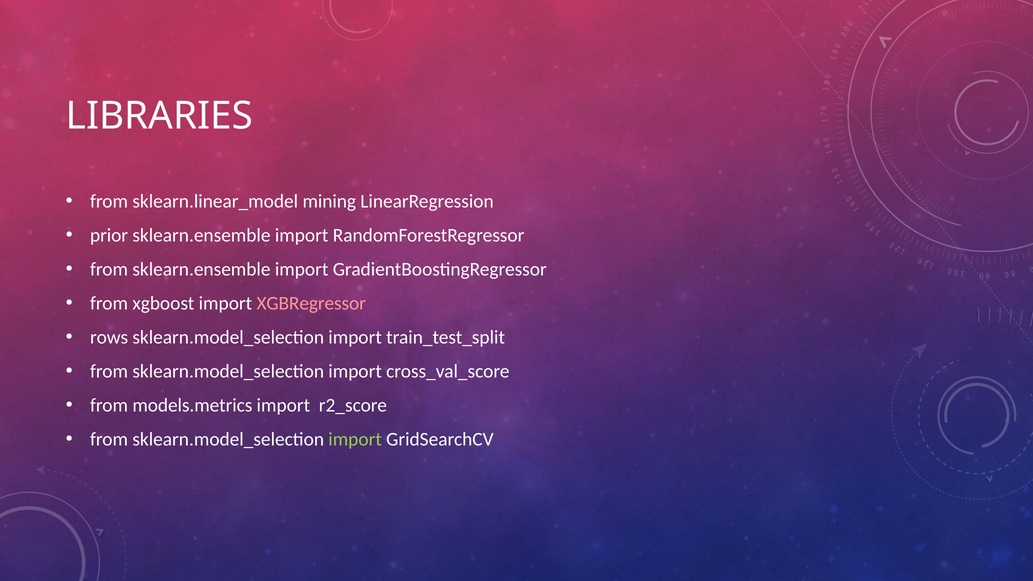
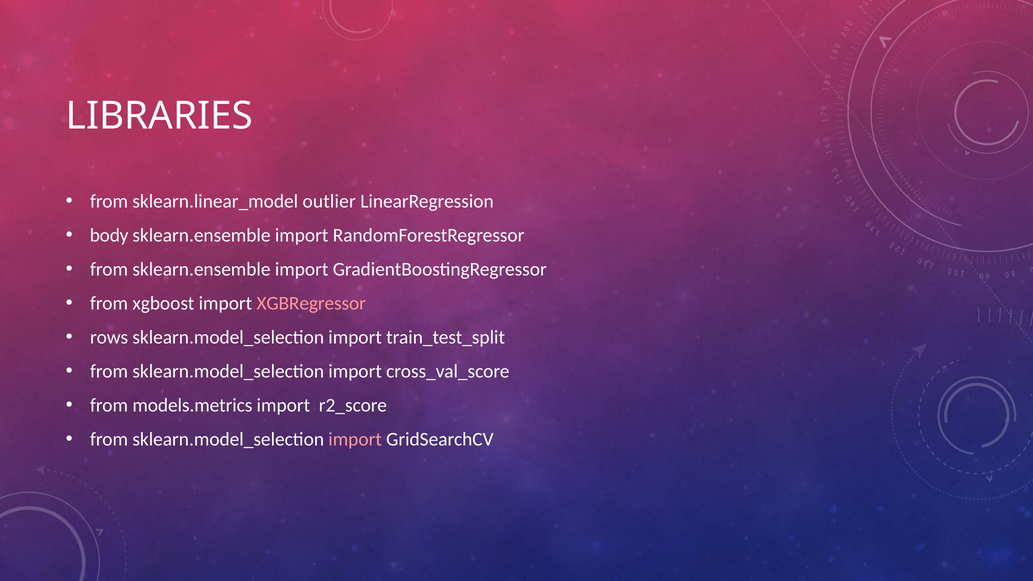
mining: mining -> outlier (329, 201)
prior: prior -> body (109, 235)
import colour: light green -> pink (355, 439)
